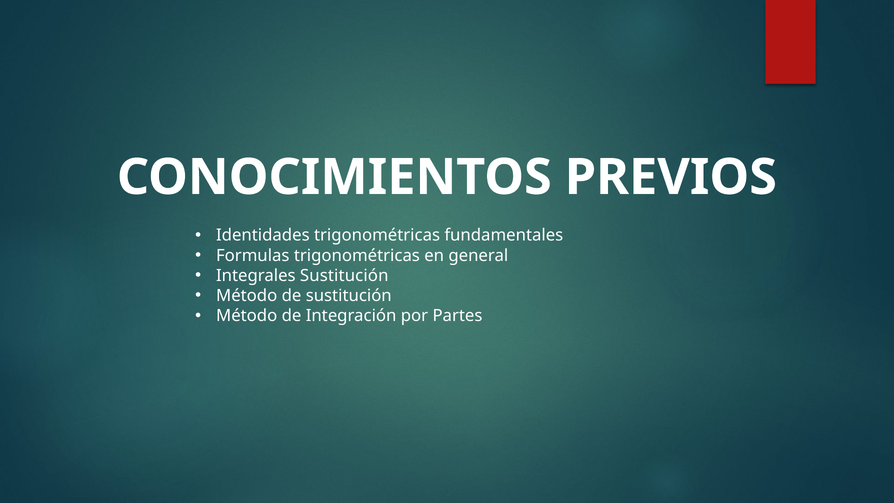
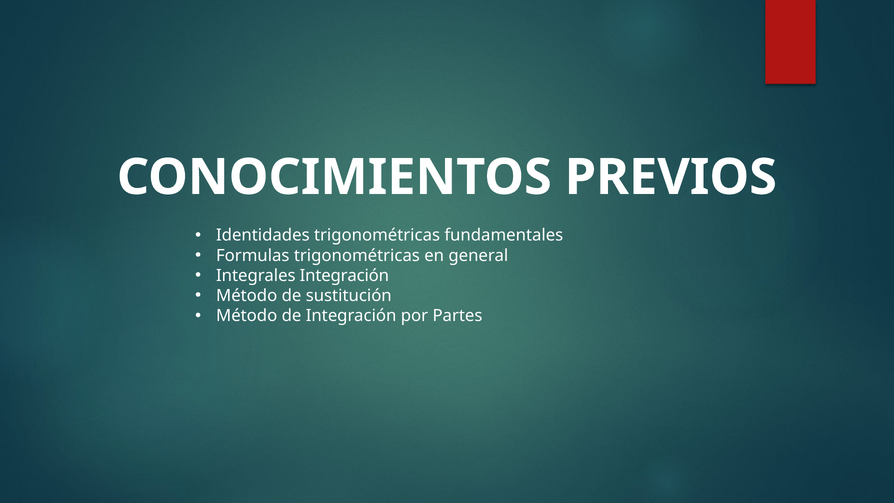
Integrales Sustitución: Sustitución -> Integración (344, 276)
